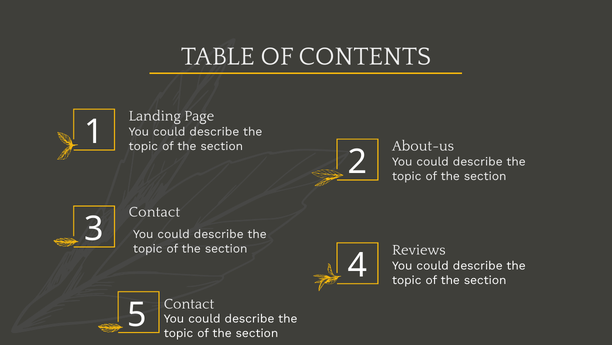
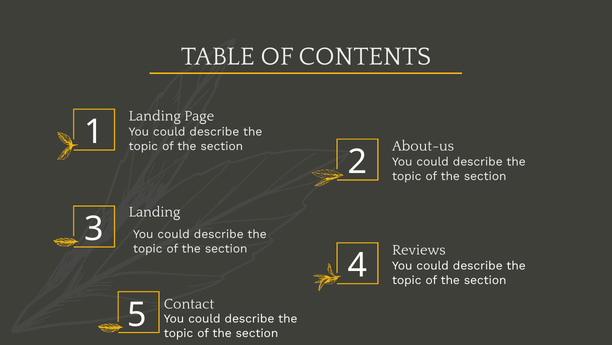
Contact: Contact -> Landing (154, 212)
